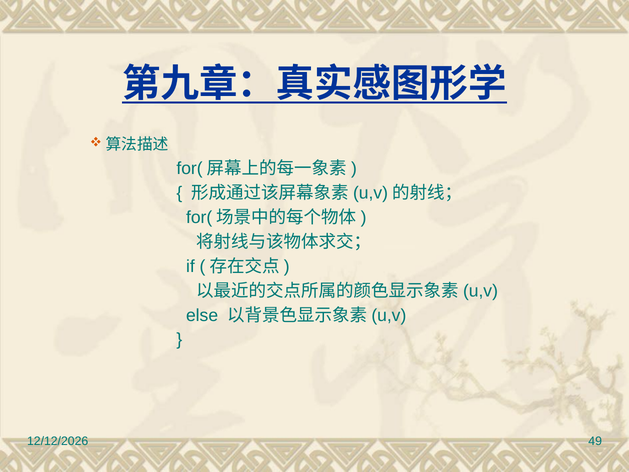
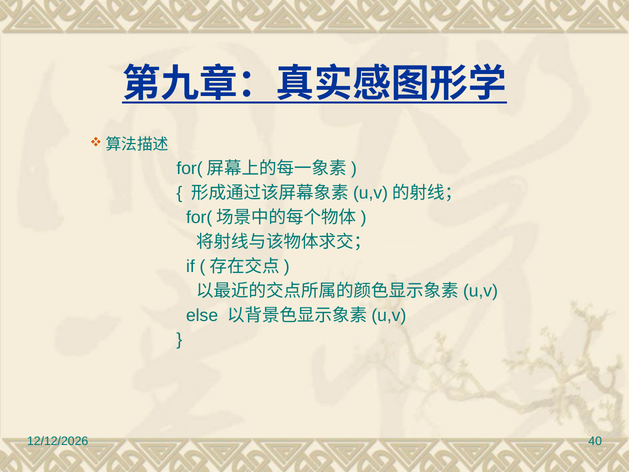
49: 49 -> 40 (595, 441)
